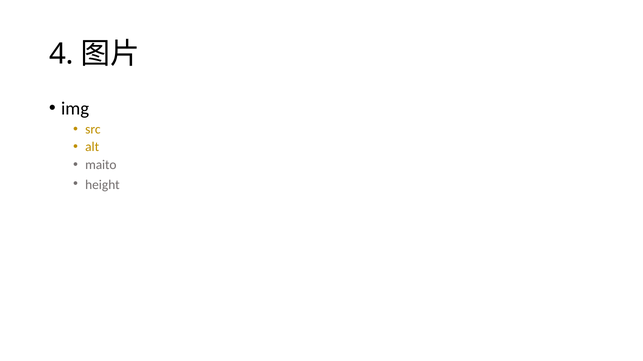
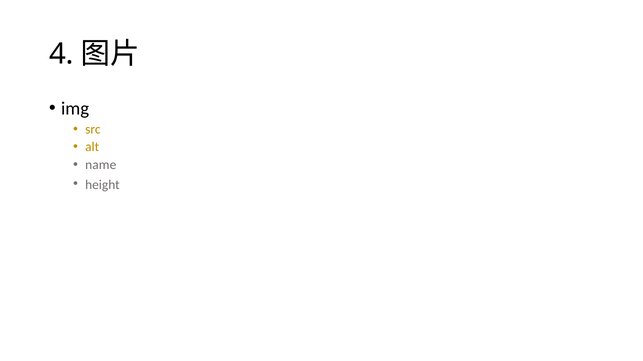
maito: maito -> name (101, 165)
